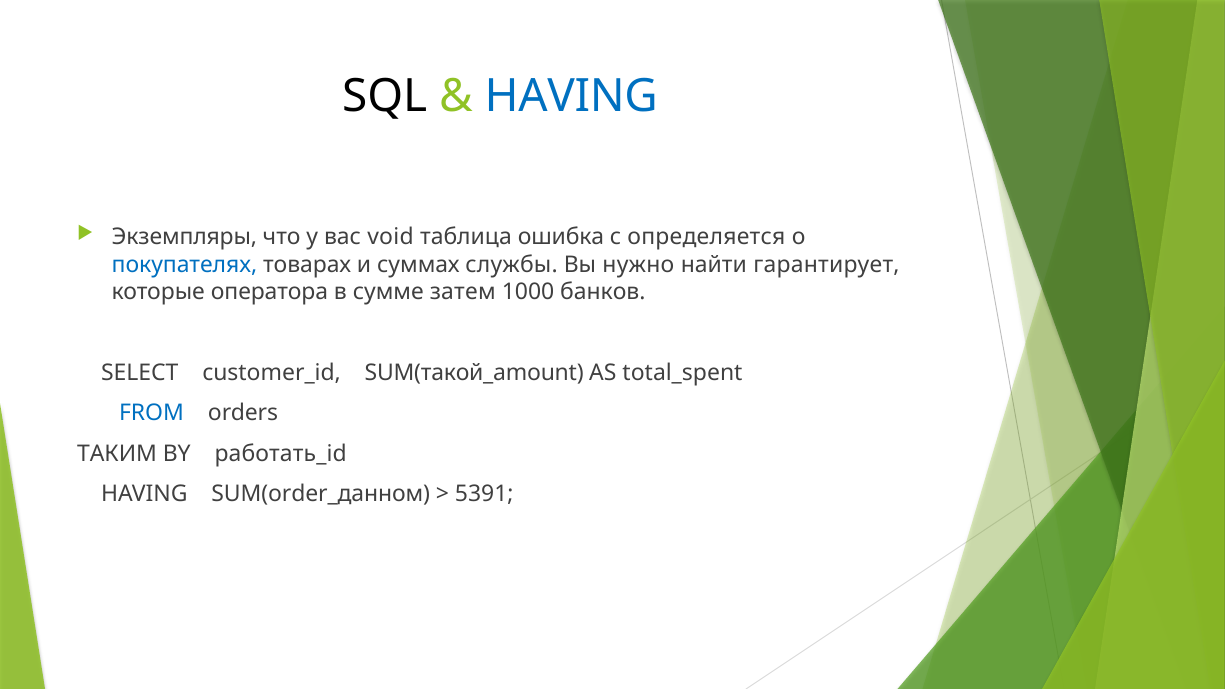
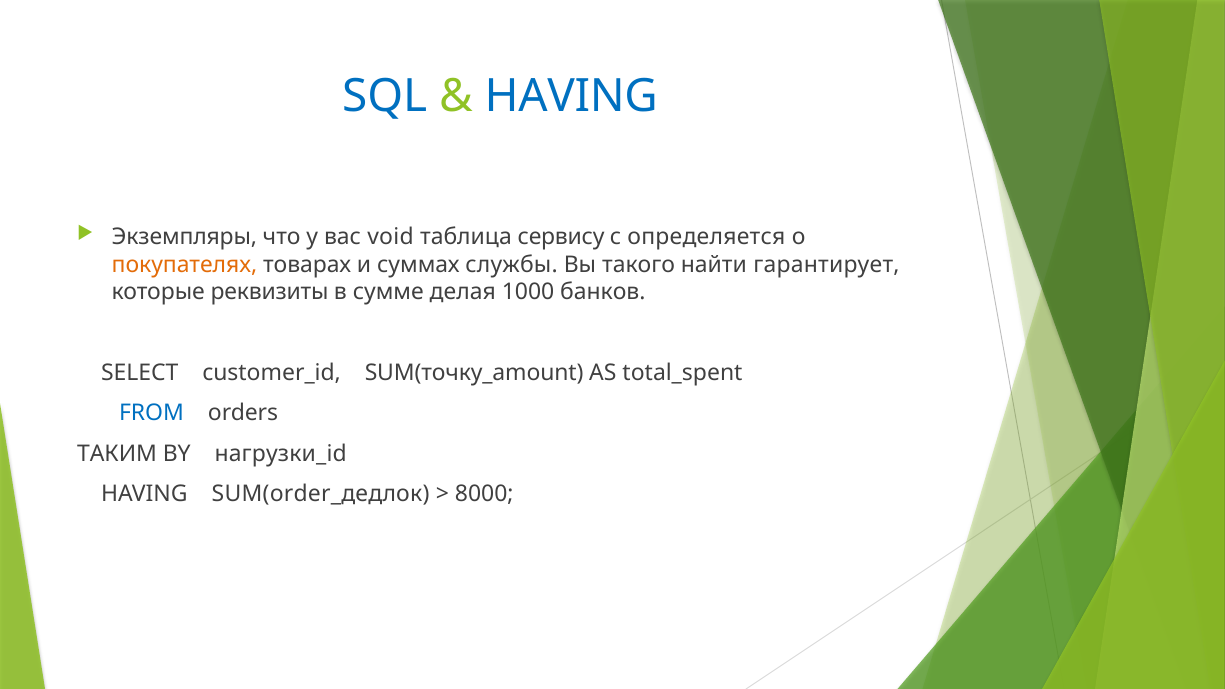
SQL colour: black -> blue (385, 97)
ошибка: ошибка -> сервису (561, 237)
покупателях colour: blue -> orange (184, 265)
нужно: нужно -> такого (639, 265)
оператора: оператора -> реквизиты (270, 292)
затем: затем -> делая (463, 292)
SUM(такой_amount: SUM(такой_amount -> SUM(точку_amount (474, 373)
работать_id: работать_id -> нагрузки_id (281, 454)
SUM(order_данном: SUM(order_данном -> SUM(order_дедлок (321, 494)
5391: 5391 -> 8000 (484, 494)
